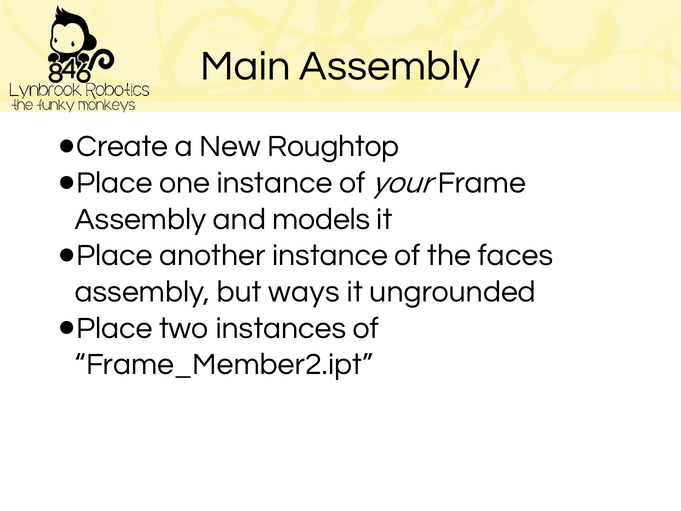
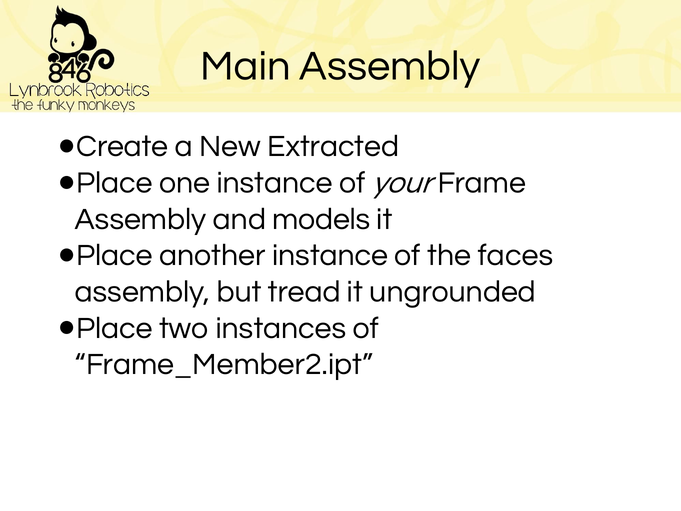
Roughtop: Roughtop -> Extracted (333, 146)
ways: ways -> tread (304, 292)
